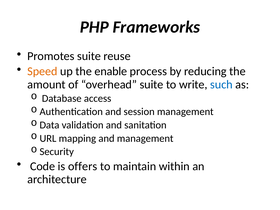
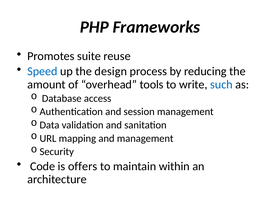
Speed colour: orange -> blue (42, 71)
enable: enable -> design (111, 71)
overhead suite: suite -> tools (152, 84)
